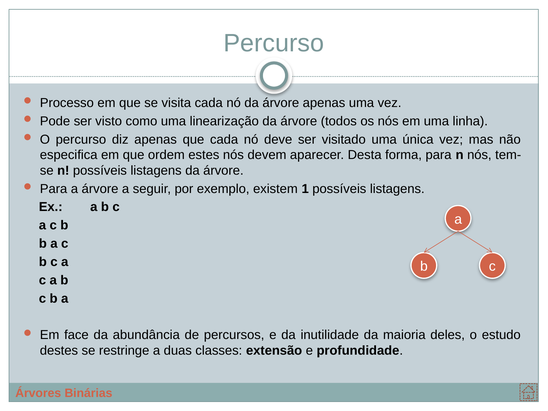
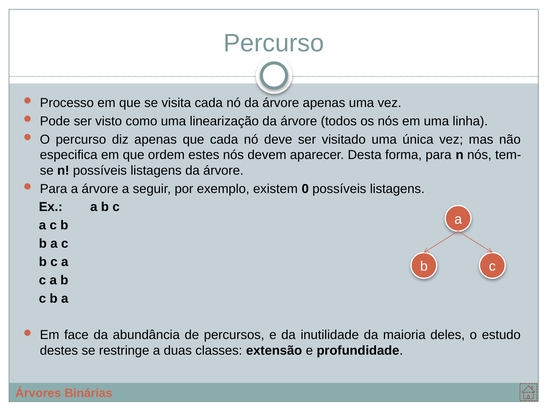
1: 1 -> 0 (305, 189)
